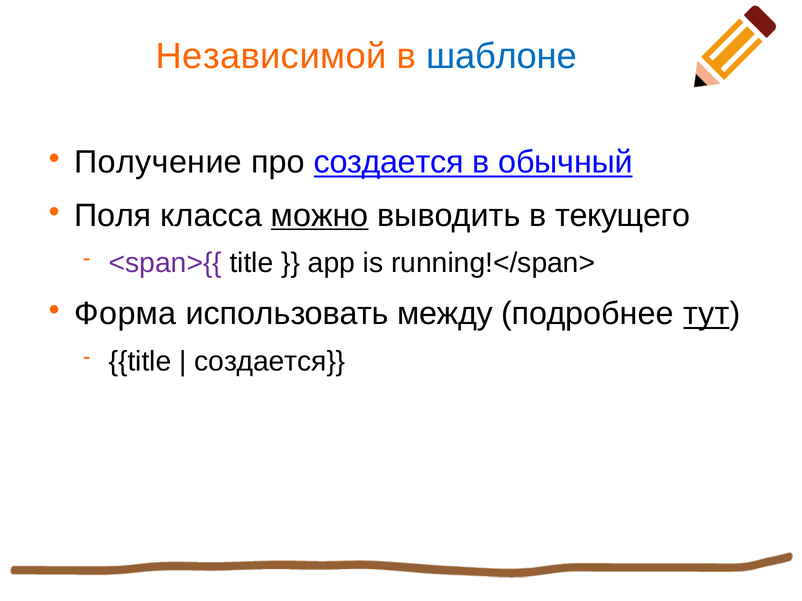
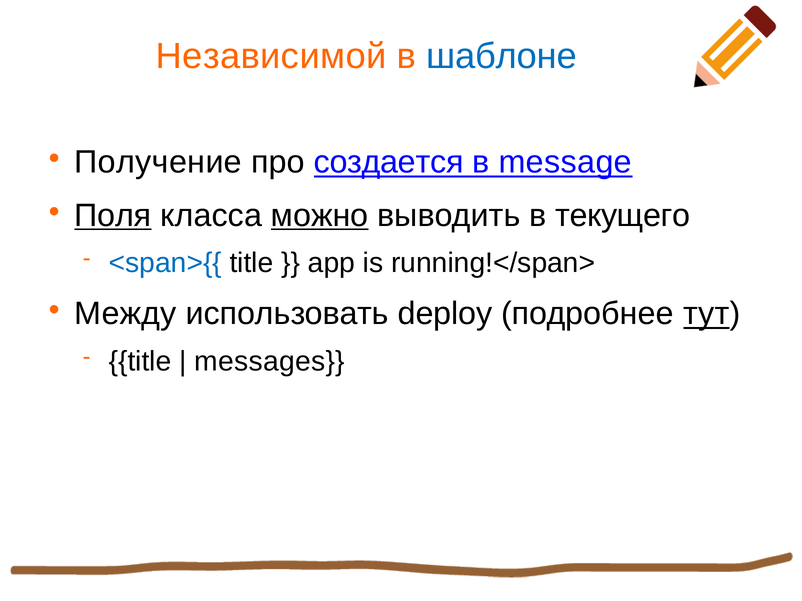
обычный: обычный -> message (565, 162)
Поля underline: none -> present (113, 216)
<span>{{ colour: purple -> blue (165, 263)
Форма: Форма -> Между (126, 314)
между: между -> deploy (445, 314)
создается: создается -> messages (270, 362)
